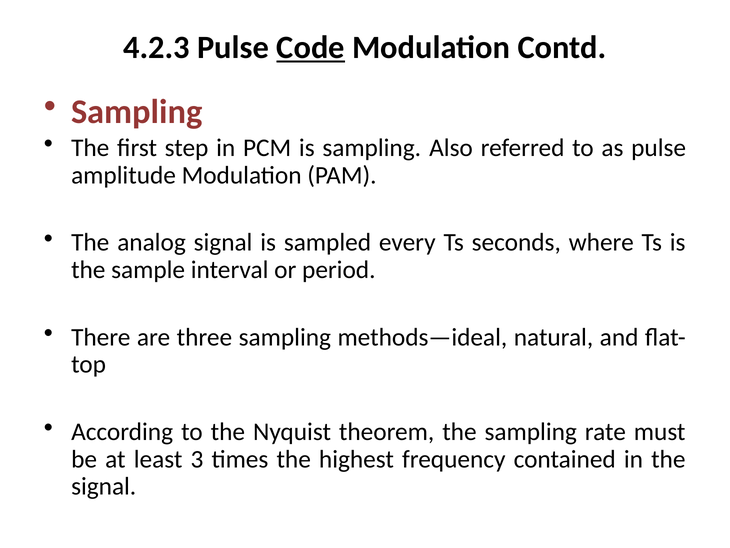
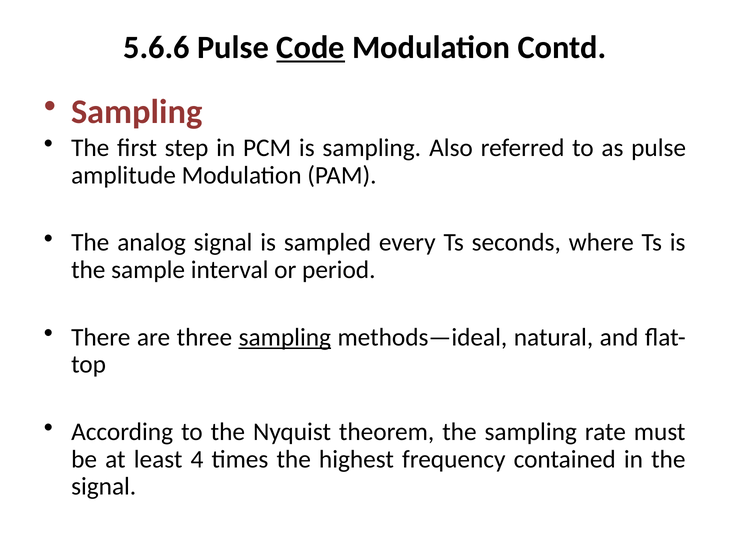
4.2.3: 4.2.3 -> 5.6.6 (156, 47)
sampling underline: none -> present (285, 337)
3: 3 -> 4 (197, 459)
